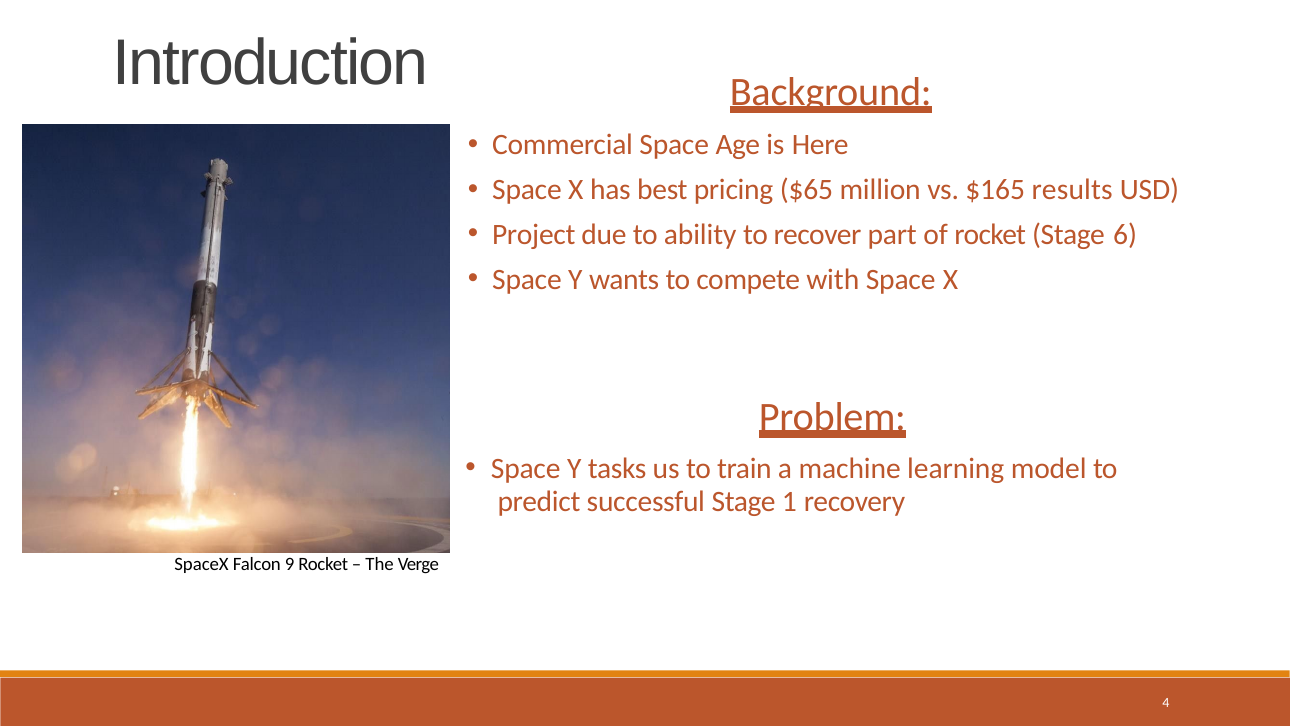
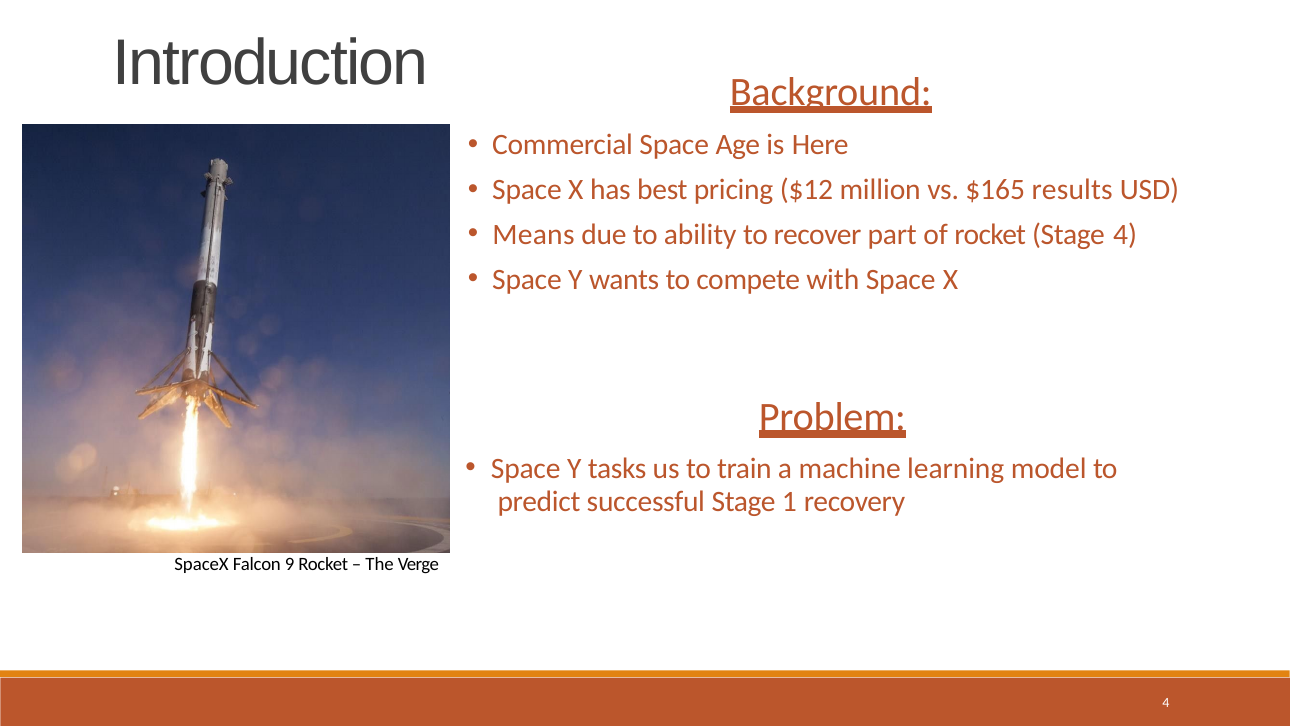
$65: $65 -> $12 (806, 190)
Project: Project -> Means (533, 235)
Stage 6: 6 -> 4 (1125, 235)
